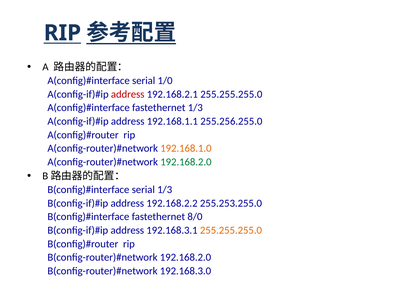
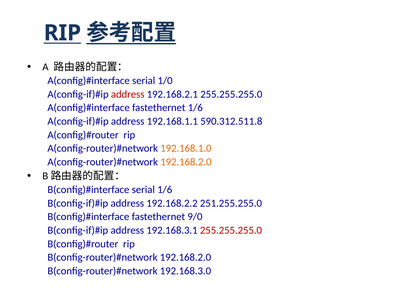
fastethernet 1/3: 1/3 -> 1/6 (195, 108)
255.256.255.0: 255.256.255.0 -> 590.312.511.8 (231, 121)
192.168.2.0 colour: green -> orange (186, 162)
serial 1/3: 1/3 -> 1/6 (165, 190)
255.253.255.0: 255.253.255.0 -> 251.255.255.0 (231, 203)
8/0: 8/0 -> 9/0 (195, 217)
255.255.255.0 colour: orange -> red (231, 230)
